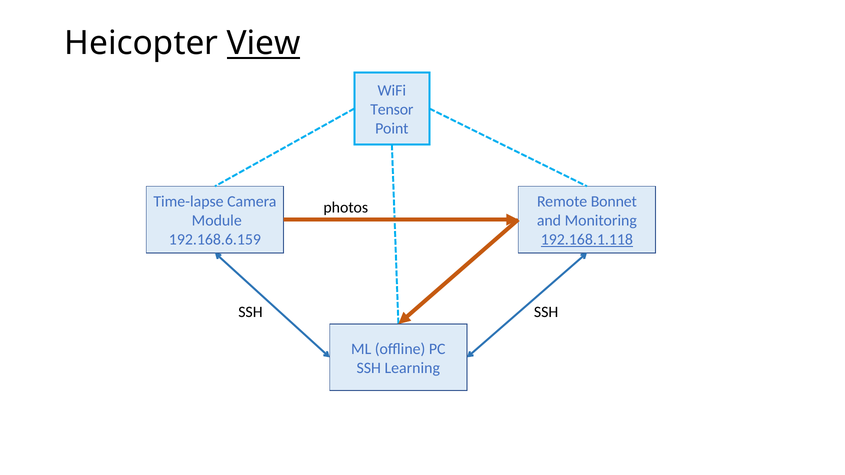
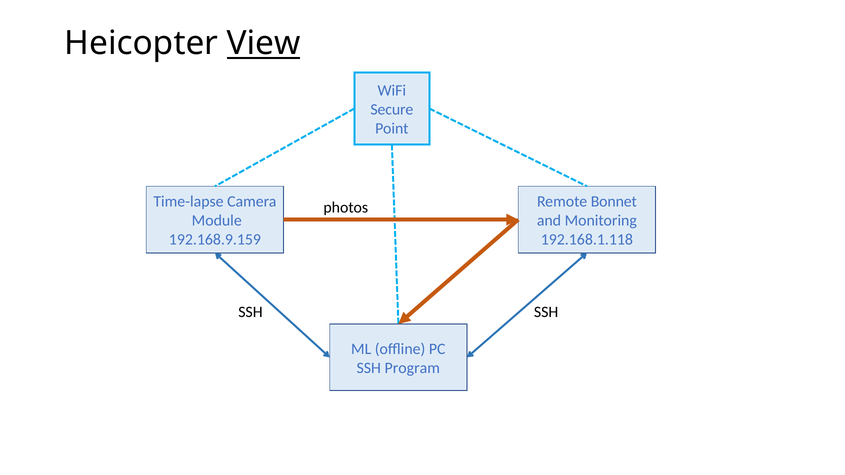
Tensor: Tensor -> Secure (392, 110)
192.168.6.159: 192.168.6.159 -> 192.168.9.159 (215, 240)
192.168.1.118 underline: present -> none (587, 240)
Learning: Learning -> Program (412, 368)
